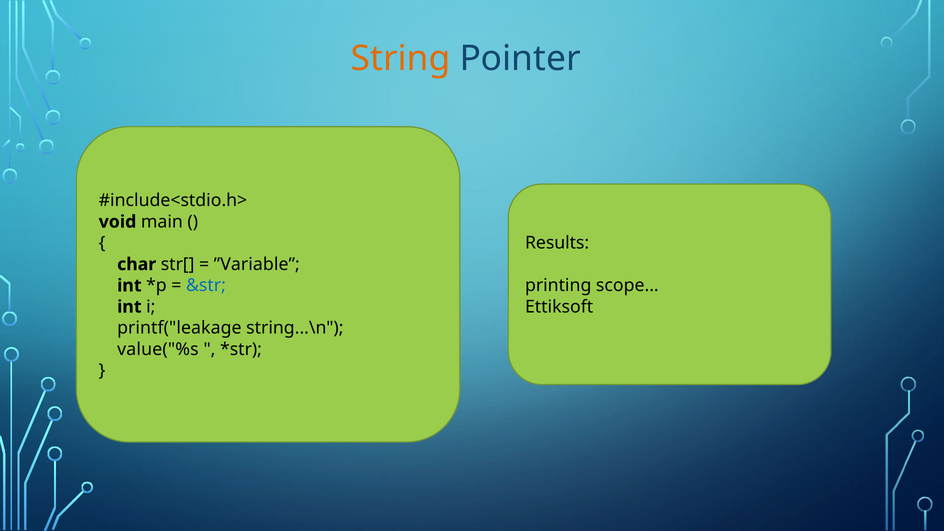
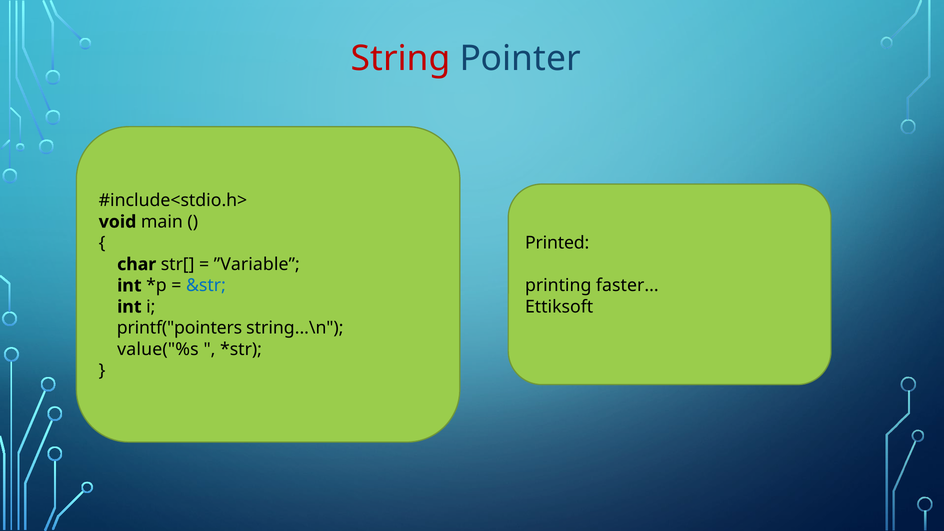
String colour: orange -> red (401, 59)
Results: Results -> Printed (557, 243)
scope: scope -> faster (627, 286)
printf("leakage: printf("leakage -> printf("pointers (179, 328)
